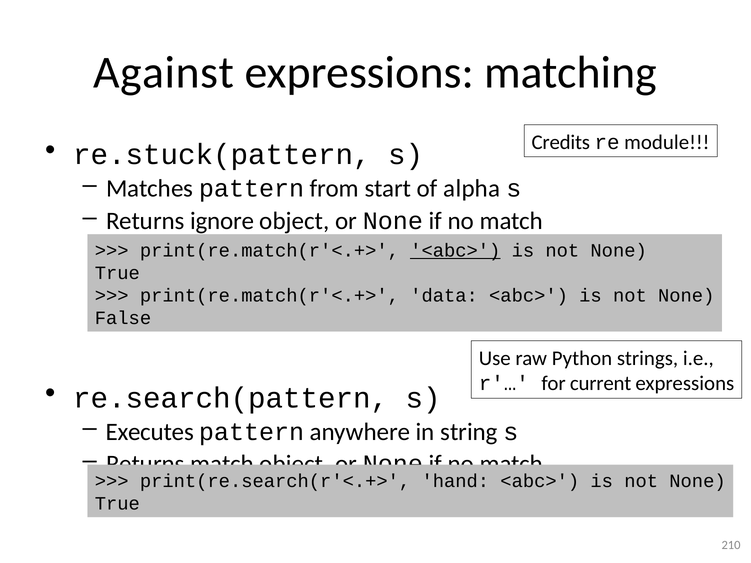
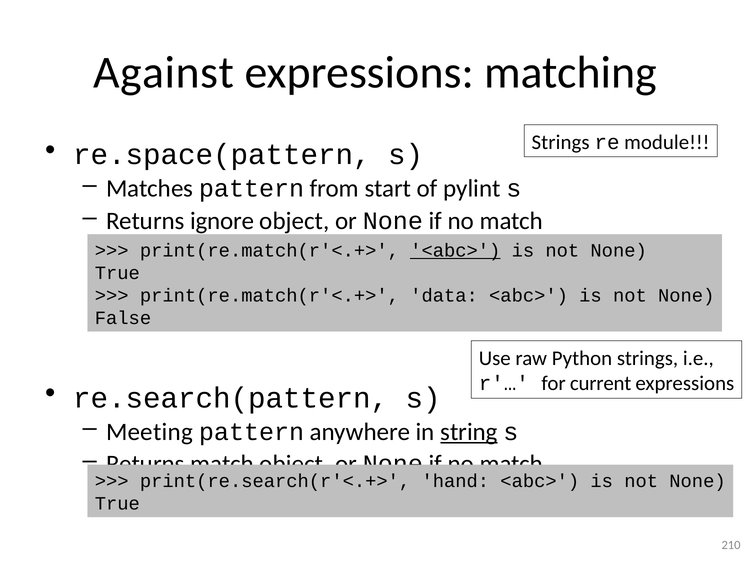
Credits: Credits -> Strings (561, 142)
re.stuck(pattern: re.stuck(pattern -> re.space(pattern (222, 155)
alpha: alpha -> pylint (472, 189)
Executes: Executes -> Meeting (150, 432)
string underline: none -> present (469, 432)
